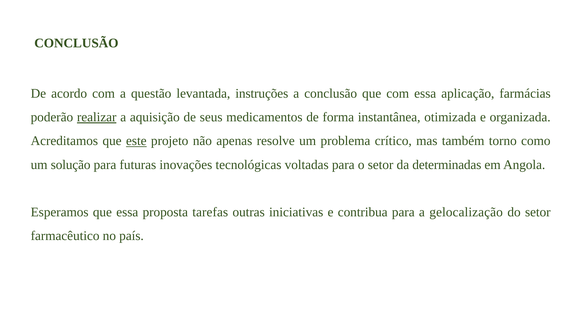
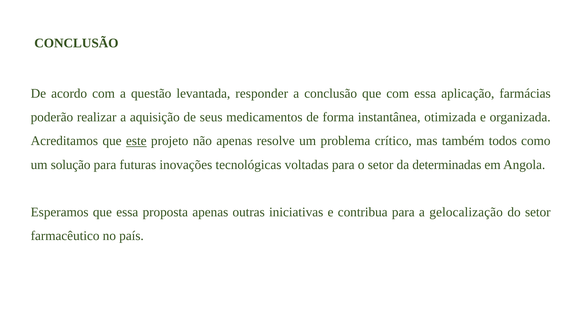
instruções: instruções -> responder (262, 94)
realizar underline: present -> none (97, 117)
torno: torno -> todos (503, 141)
proposta tarefas: tarefas -> apenas (210, 213)
